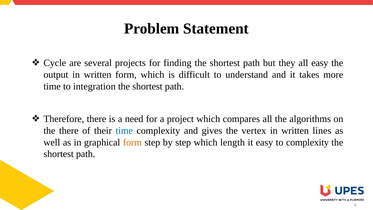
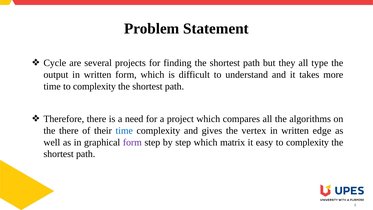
all easy: easy -> type (320, 63)
time to integration: integration -> complexity (94, 86)
lines: lines -> edge (322, 131)
form colour: orange -> purple (132, 142)
length: length -> matrix (233, 142)
